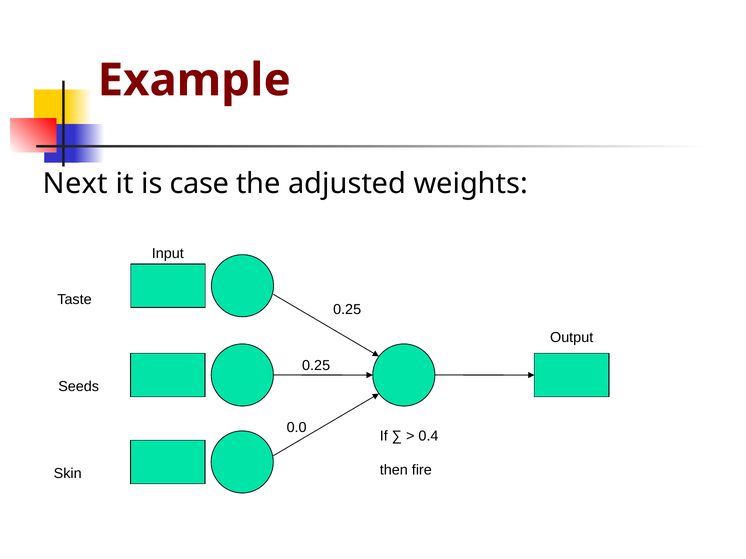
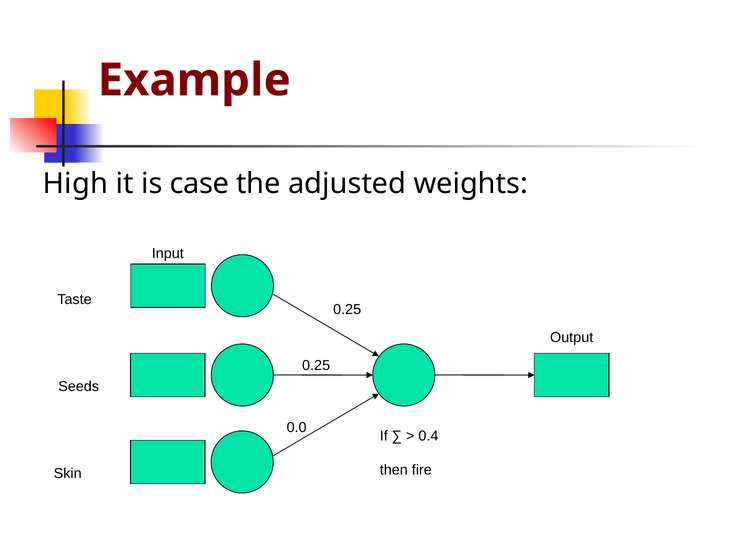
Next: Next -> High (75, 184)
